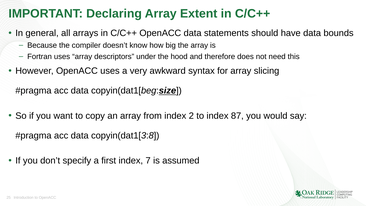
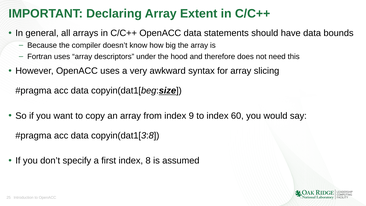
2: 2 -> 9 (191, 116)
87: 87 -> 60 (237, 116)
7: 7 -> 8 (148, 161)
